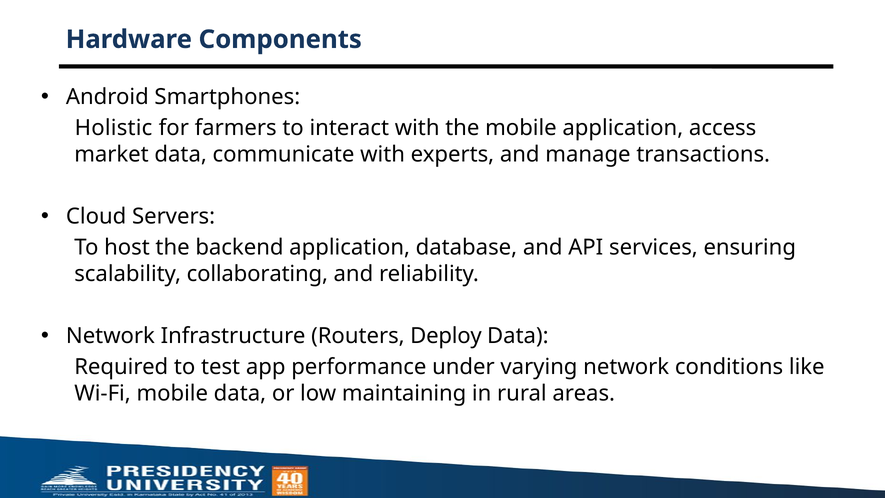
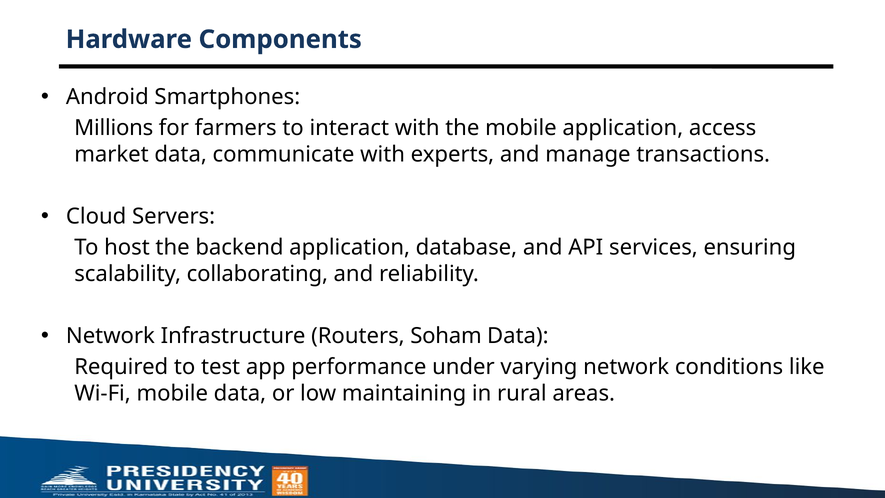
Holistic: Holistic -> Millions (114, 128)
Deploy: Deploy -> Soham (446, 336)
